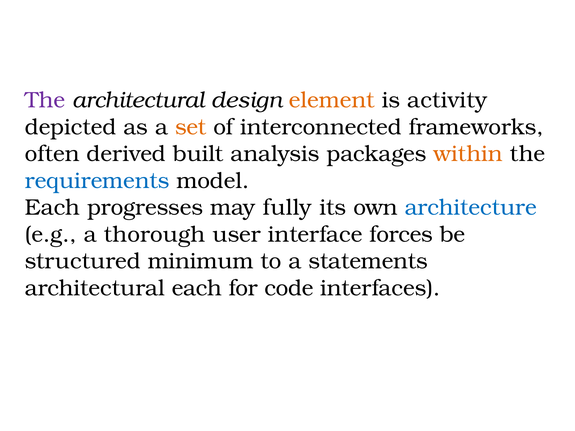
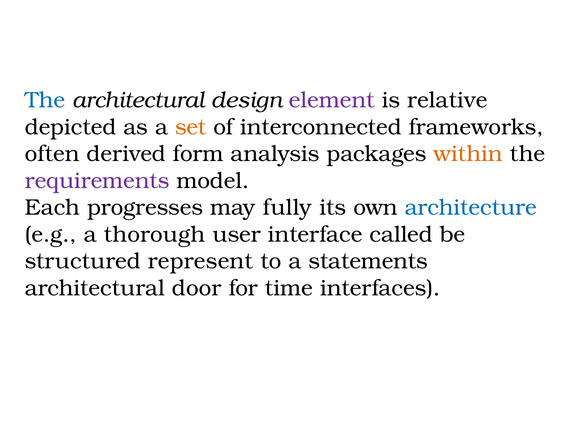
The colour: purple -> blue (45, 100)
element colour: orange -> purple (332, 100)
activity: activity -> relative (447, 100)
built: built -> form (198, 154)
requirements colour: blue -> purple (97, 181)
forces: forces -> called (401, 235)
minimum: minimum -> represent (200, 261)
architectural each: each -> door (197, 288)
code: code -> time (289, 288)
